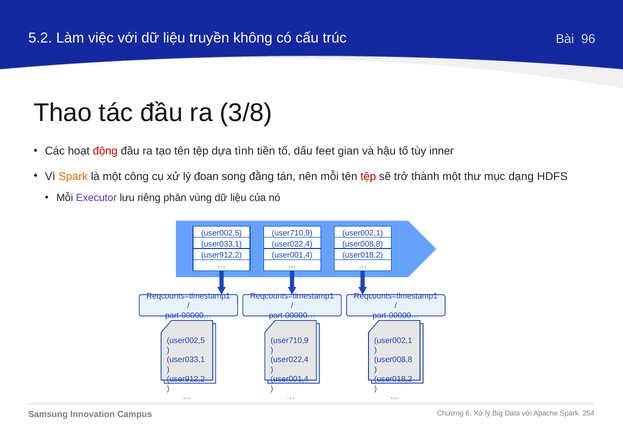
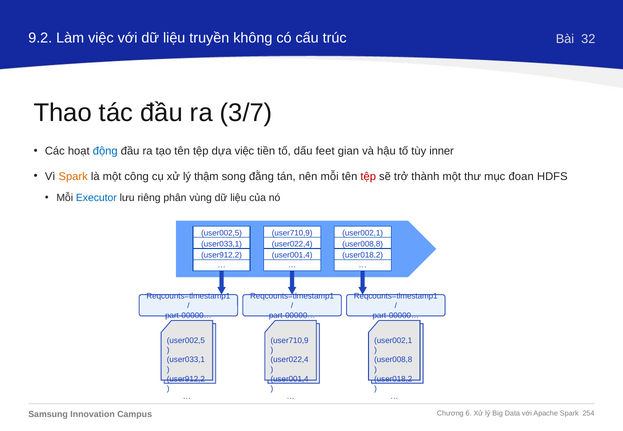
5.2: 5.2 -> 9.2 (40, 38)
96: 96 -> 32 (588, 39)
3/8: 3/8 -> 3/7 (246, 113)
động colour: red -> blue (105, 151)
dựa tình: tình -> việc (244, 151)
đoan: đoan -> thậm (206, 176)
dạng: dạng -> đoan (521, 176)
Executor colour: purple -> blue (96, 198)
